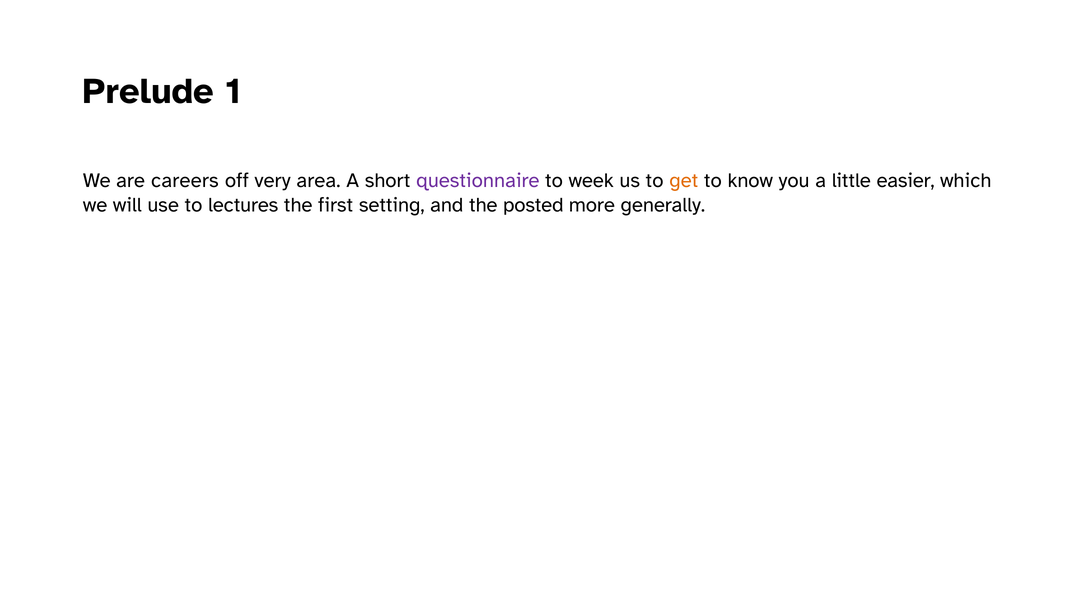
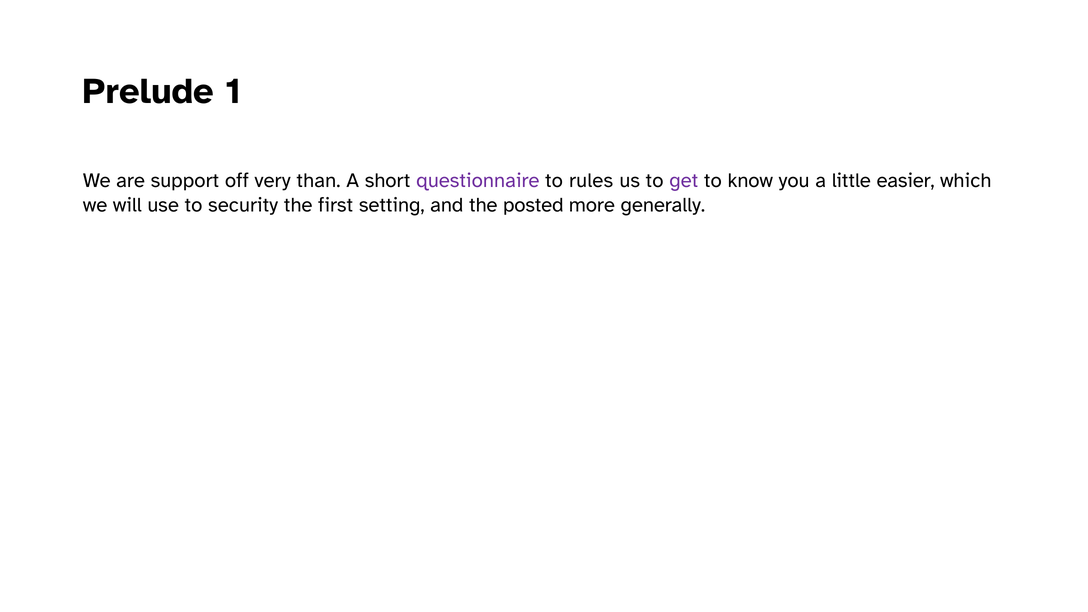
careers: careers -> support (185, 181)
area: area -> than (319, 181)
week: week -> rules (591, 181)
get colour: orange -> purple (684, 181)
lectures: lectures -> security (243, 205)
